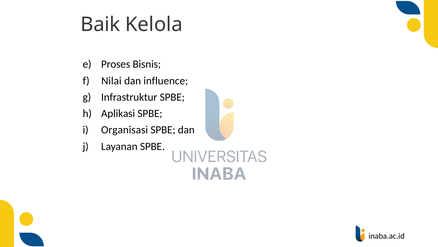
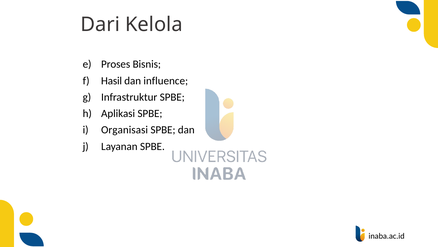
Baik: Baik -> Dari (100, 24)
Nilai: Nilai -> Hasil (112, 81)
